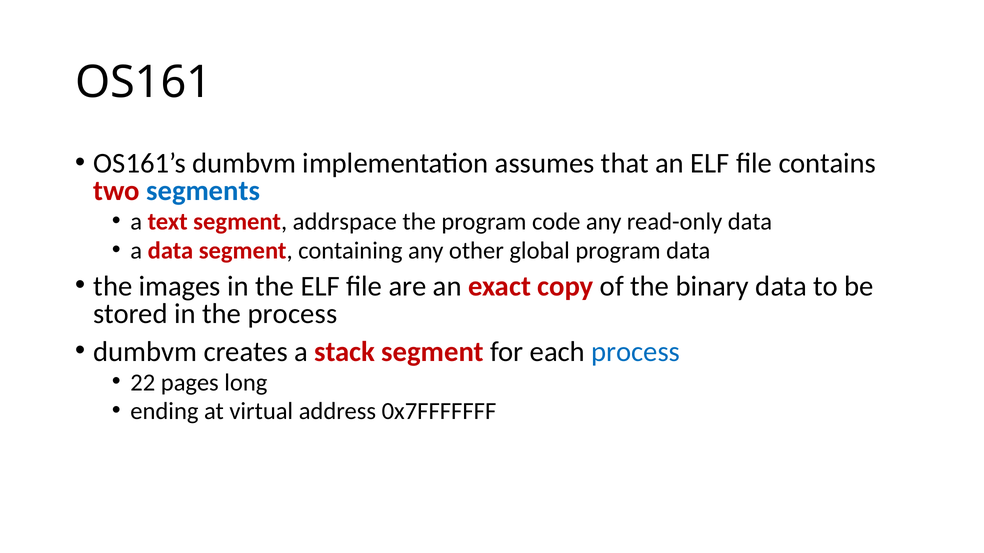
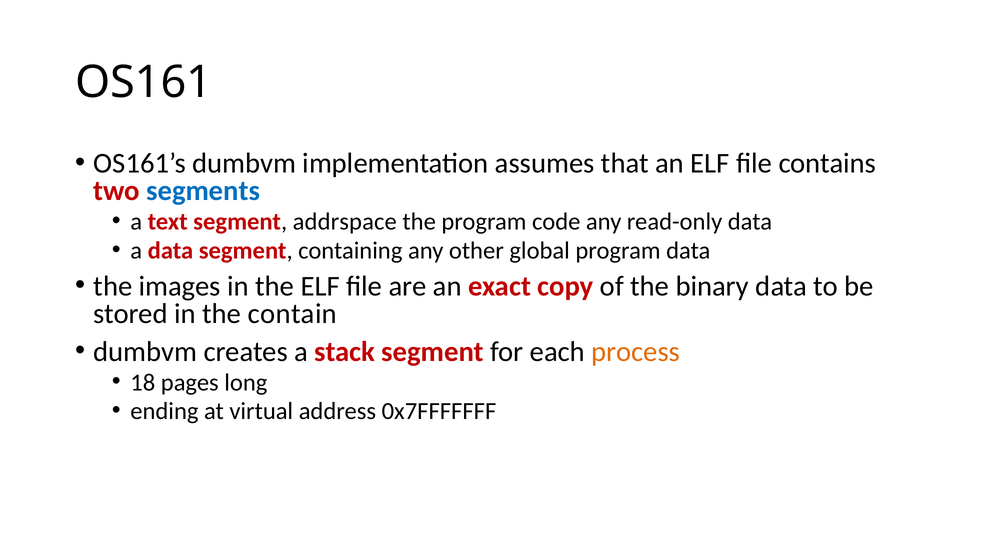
the process: process -> contain (292, 314)
process colour: blue -> orange (636, 352)
22: 22 -> 18 (143, 383)
